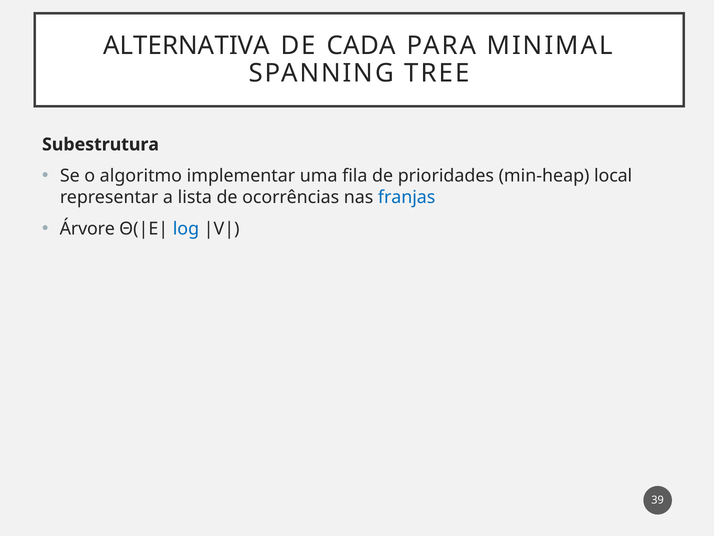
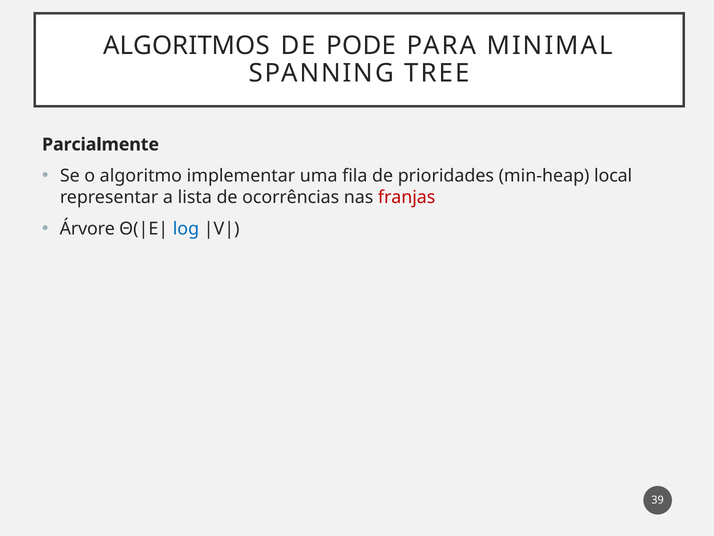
ALTERNATIVA: ALTERNATIVA -> ALGORITMOS (186, 46)
CADA: CADA -> PODE (361, 46)
Subestrutura: Subestrutura -> Parcialmente (101, 144)
franjas colour: blue -> red (407, 197)
